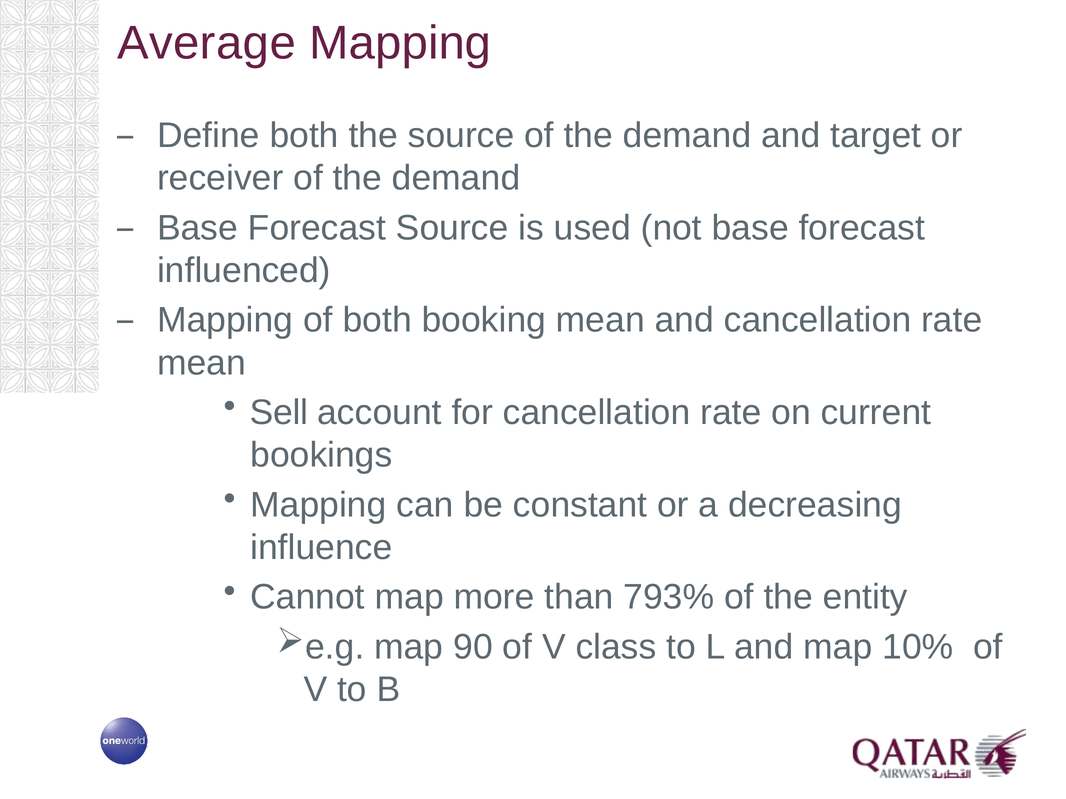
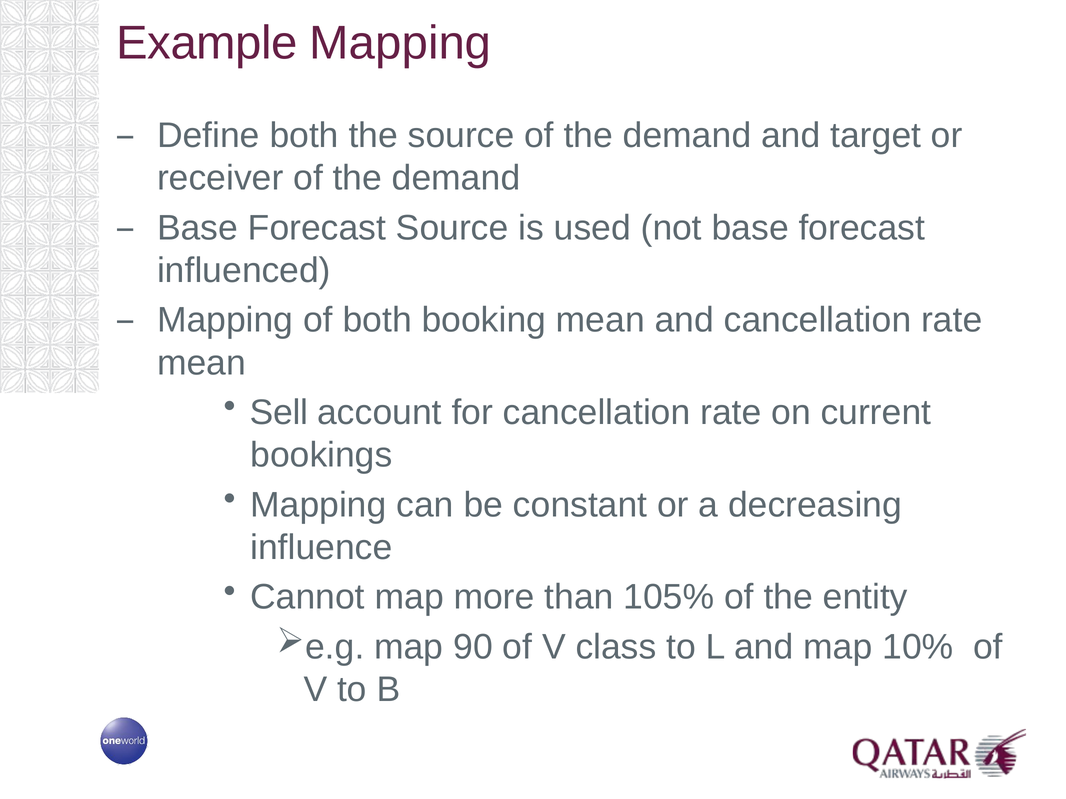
Average: Average -> Example (207, 43)
793%: 793% -> 105% (669, 598)
